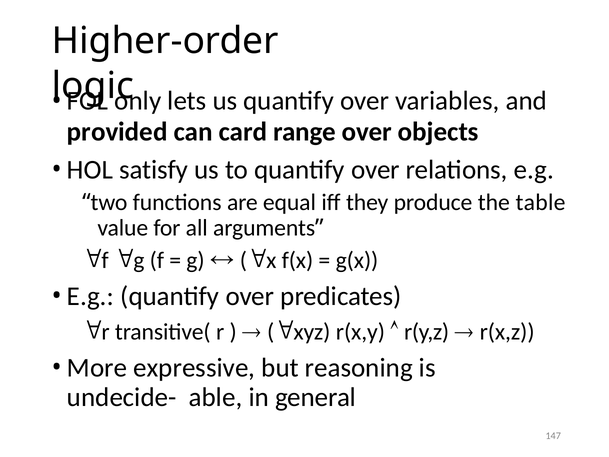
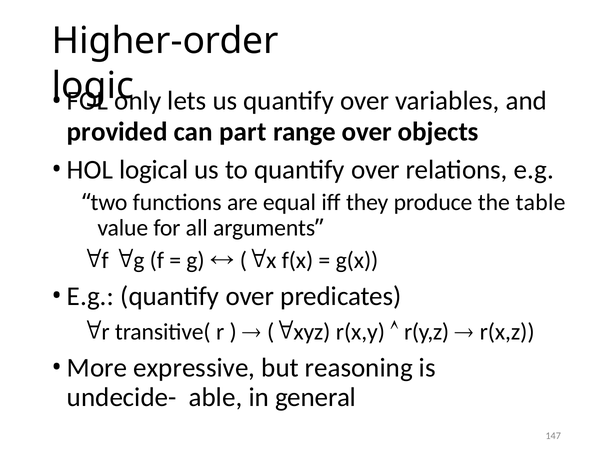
card: card -> part (243, 132)
satisfy: satisfy -> logical (154, 169)
